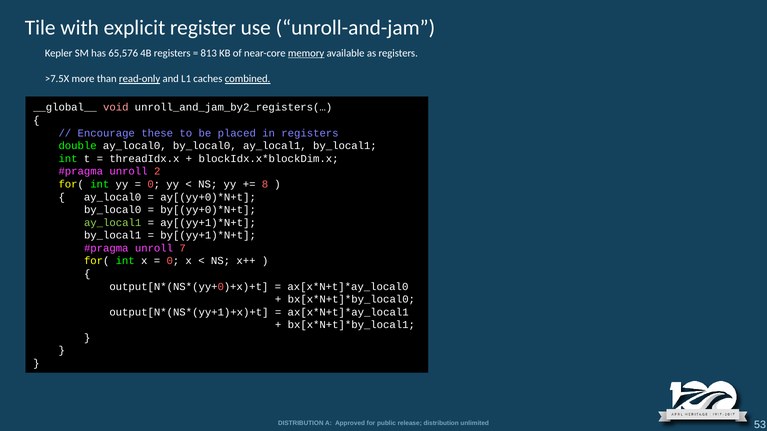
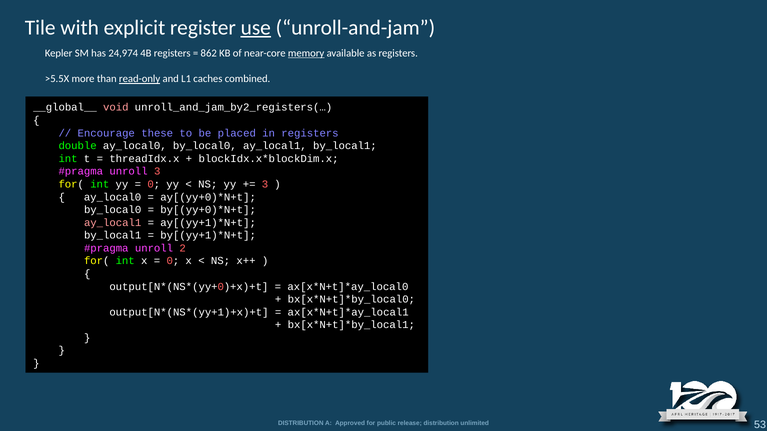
use underline: none -> present (256, 28)
65,576: 65,576 -> 24,974 (123, 53)
813: 813 -> 862 (209, 53)
>7.5X: >7.5X -> >5.5X (57, 79)
combined underline: present -> none (248, 79)
unroll 2: 2 -> 3 (157, 172)
8: 8 -> 3 (265, 184)
ay_local1 colour: light green -> pink (113, 223)
7: 7 -> 2 (183, 248)
